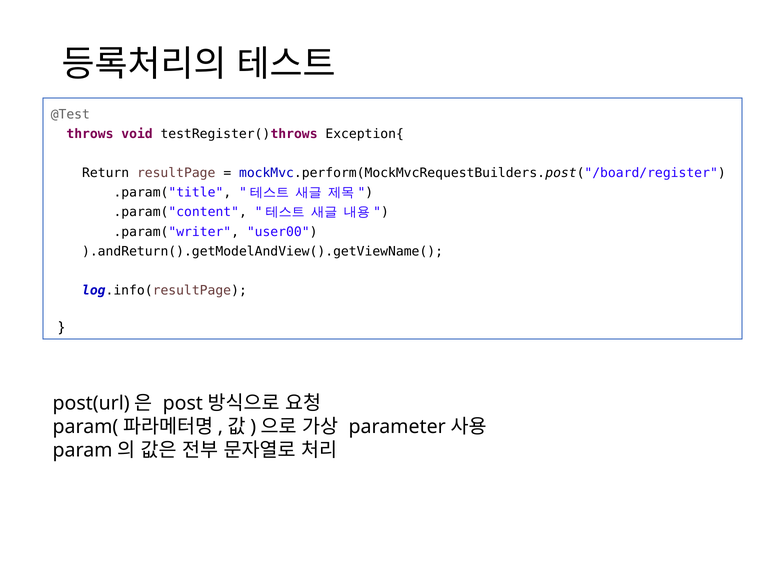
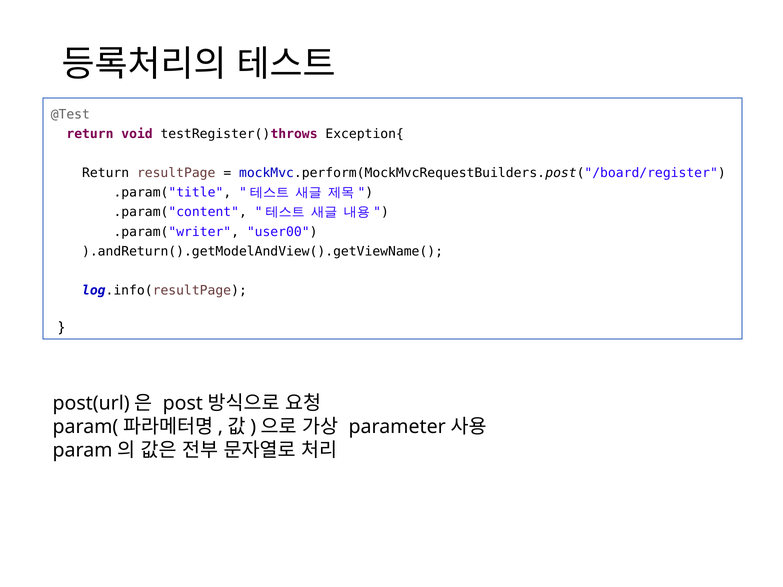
throws: throws -> return (90, 134)
